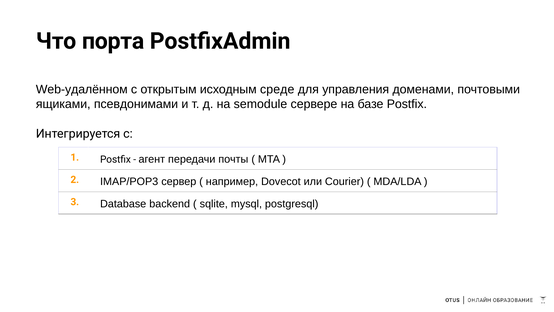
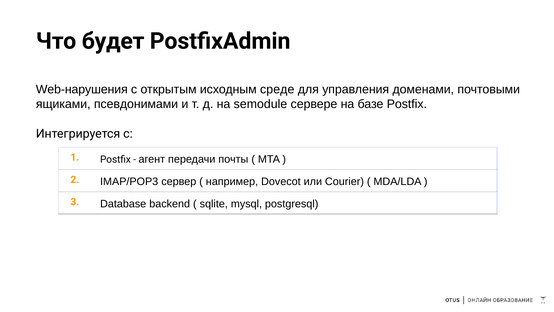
порта: порта -> будет (113, 41)
Web-удалённом: Web-удалённом -> Web-нарушения (82, 89)
